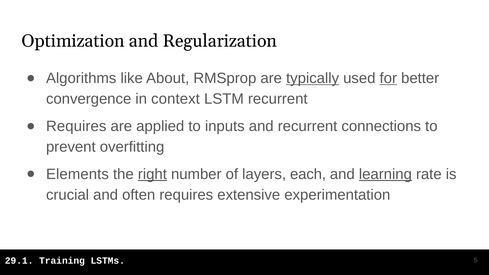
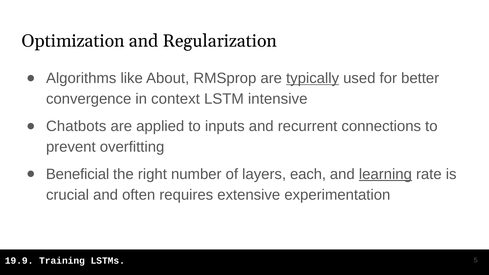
for underline: present -> none (388, 78)
LSTM recurrent: recurrent -> intensive (278, 99)
Requires: Requires -> Chatbots (76, 126)
Elements: Elements -> Beneficial (78, 174)
right underline: present -> none (152, 174)
29.1: 29.1 -> 19.9 (19, 261)
